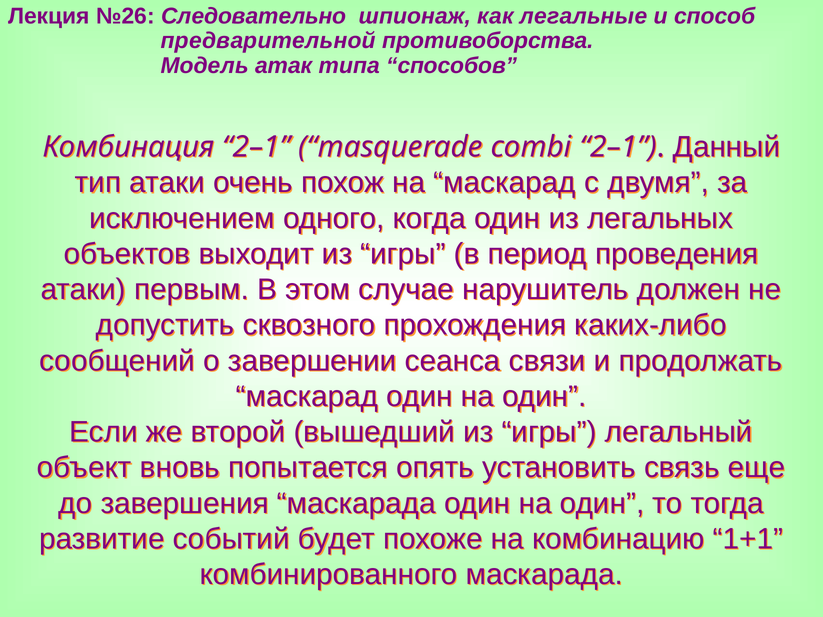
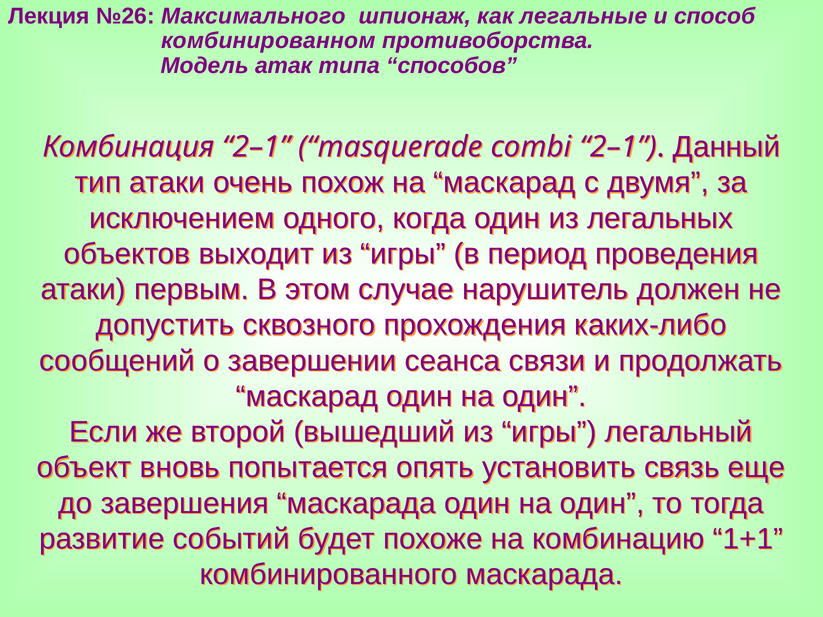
Следовательно: Следовательно -> Максимального (253, 16)
предварительной: предварительной -> комбинированном (268, 41)
